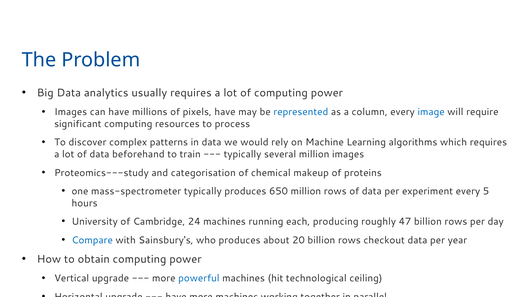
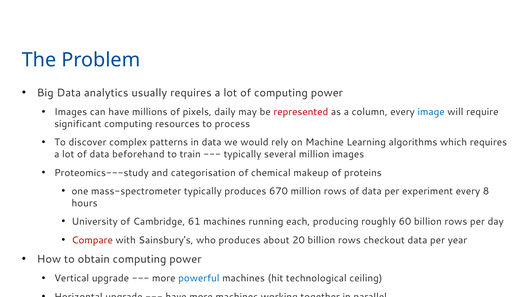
pixels have: have -> daily (225, 112)
represented colour: blue -> red (301, 112)
650: 650 -> 670 (279, 192)
5: 5 -> 8 (486, 192)
24: 24 -> 61 (194, 222)
47: 47 -> 60 (405, 222)
Compare colour: blue -> red (92, 241)
